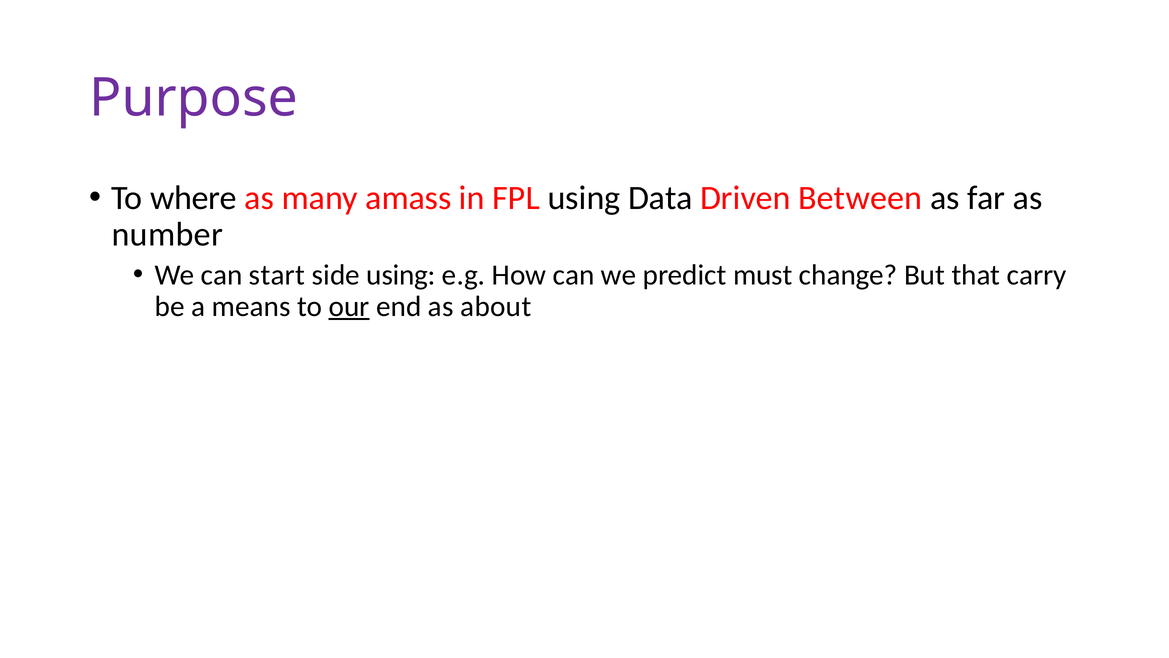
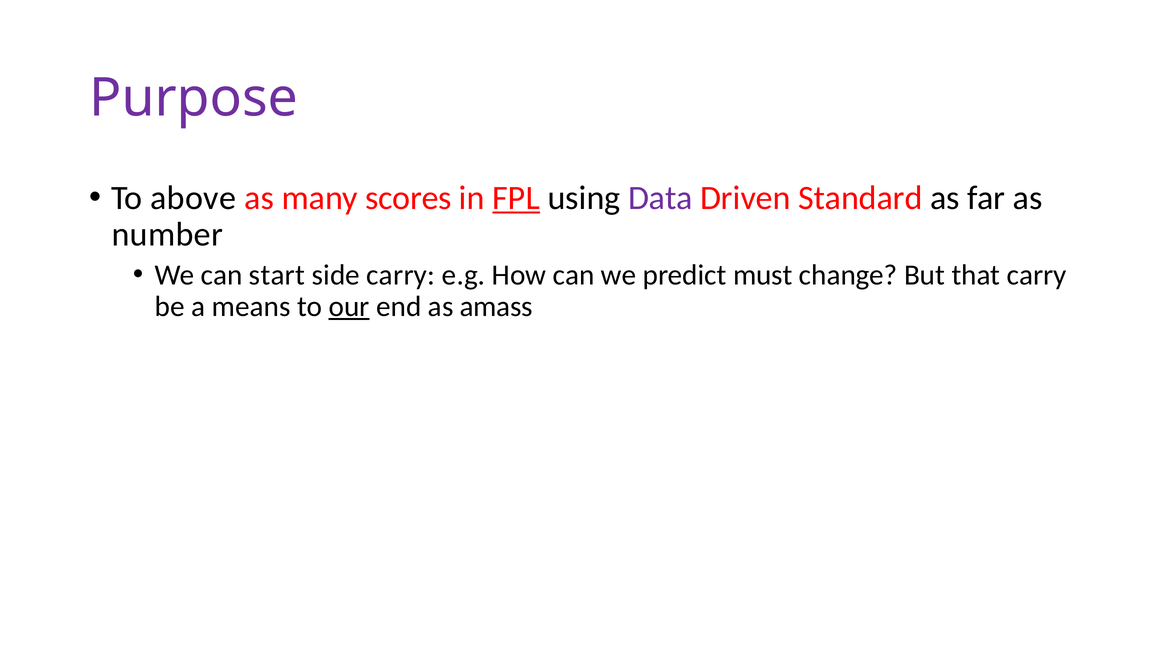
where: where -> above (193, 198)
amass: amass -> scores (408, 198)
FPL underline: none -> present (516, 198)
Data colour: black -> purple (660, 198)
Between: Between -> Standard (860, 198)
side using: using -> carry (401, 275)
about: about -> amass (496, 306)
